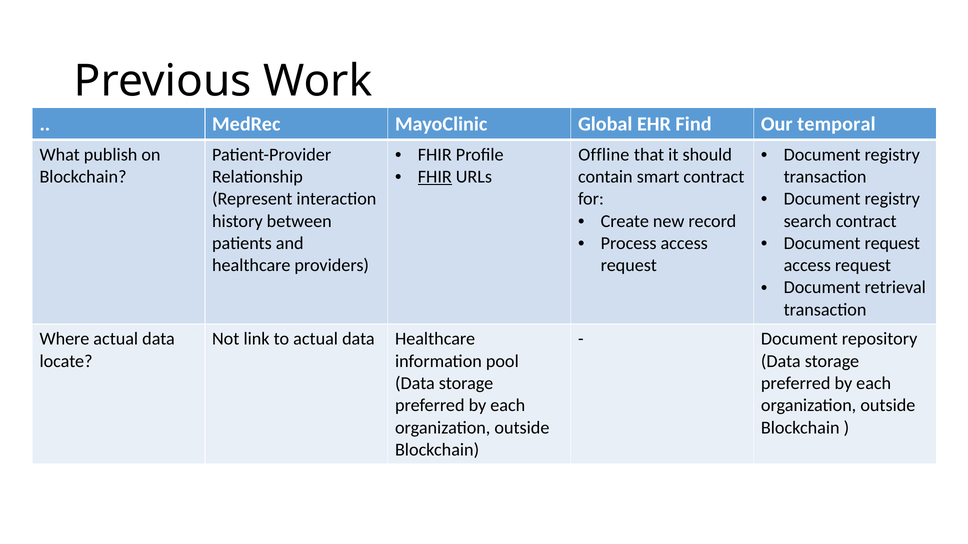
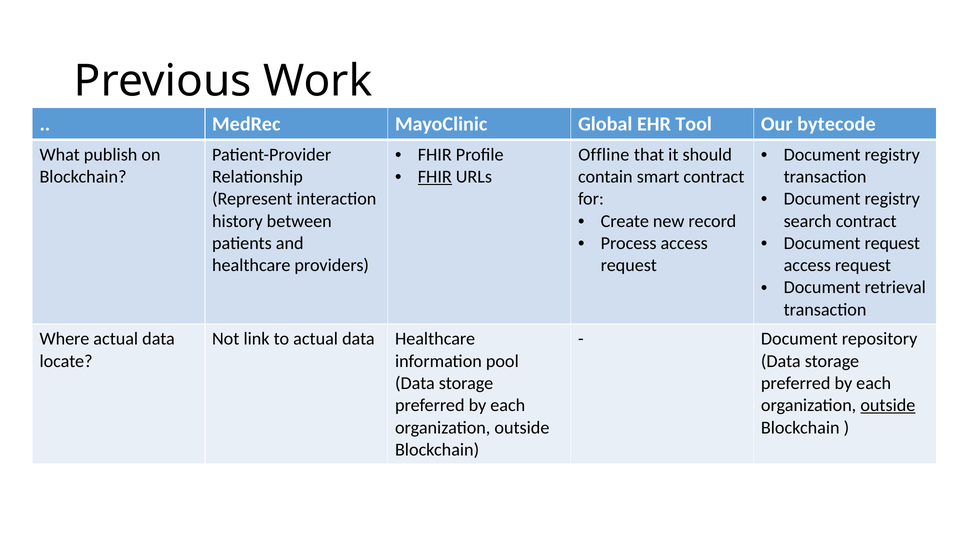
Find: Find -> Tool (694, 124)
temporal: temporal -> bytecode (836, 124)
outside underline: none -> present (888, 406)
